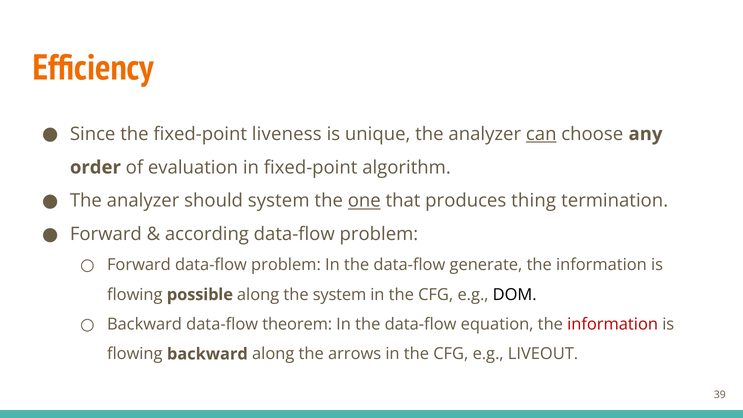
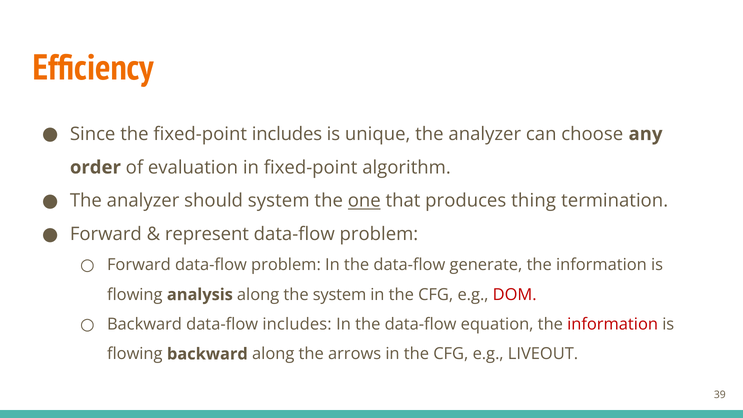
fixed-point liveness: liveness -> includes (287, 134)
can underline: present -> none (541, 134)
according: according -> represent (207, 234)
possible: possible -> analysis (200, 295)
DOM colour: black -> red (515, 295)
data-flow theorem: theorem -> includes (297, 324)
